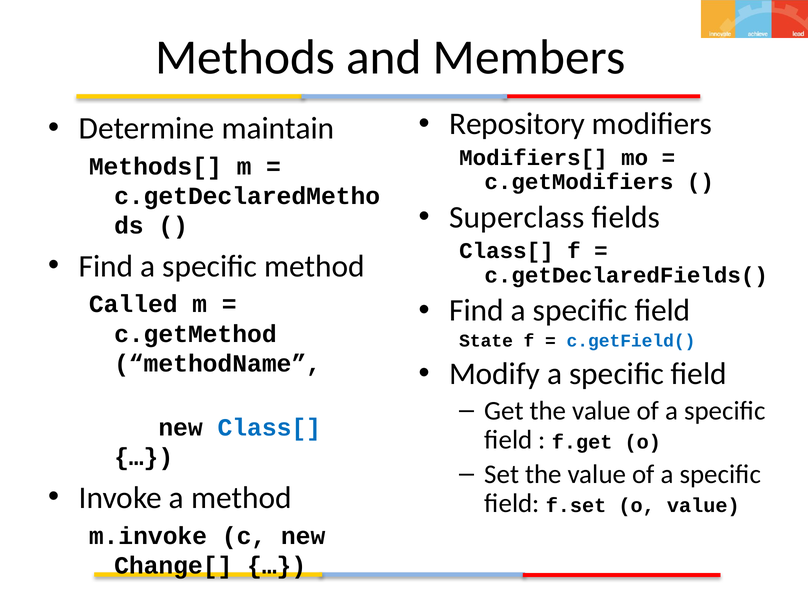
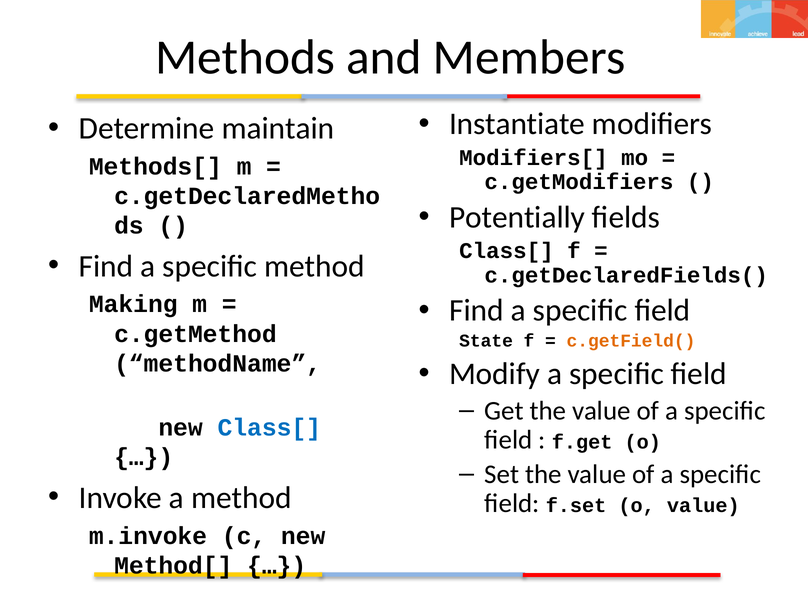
Repository: Repository -> Instantiate (517, 124)
Superclass: Superclass -> Potentially (517, 217)
Called: Called -> Making (133, 304)
c.getField( colour: blue -> orange (631, 341)
Change[: Change[ -> Method[ (173, 566)
